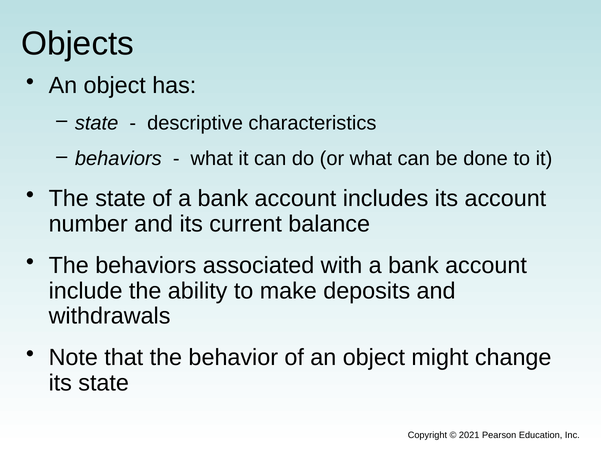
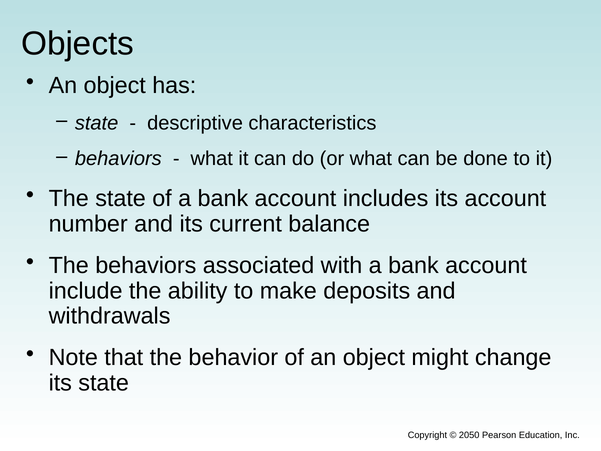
2021: 2021 -> 2050 (469, 435)
